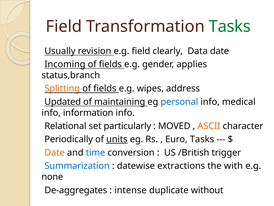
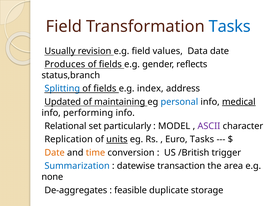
Tasks colour: green -> blue (230, 26)
clearly: clearly -> values (168, 51)
Incoming: Incoming -> Produces (65, 64)
applies: applies -> reflects (192, 64)
Splitting colour: orange -> blue (62, 88)
wipes: wipes -> index (150, 88)
medical underline: none -> present (239, 102)
information: information -> performing (88, 113)
MOVED: MOVED -> MODEL (174, 126)
ASCII colour: orange -> purple (209, 126)
Periodically: Periodically -> Replication (69, 139)
time colour: blue -> orange (95, 152)
extractions: extractions -> transaction (181, 166)
with: with -> area (233, 166)
intense: intense -> feasible (131, 190)
without: without -> storage (207, 190)
